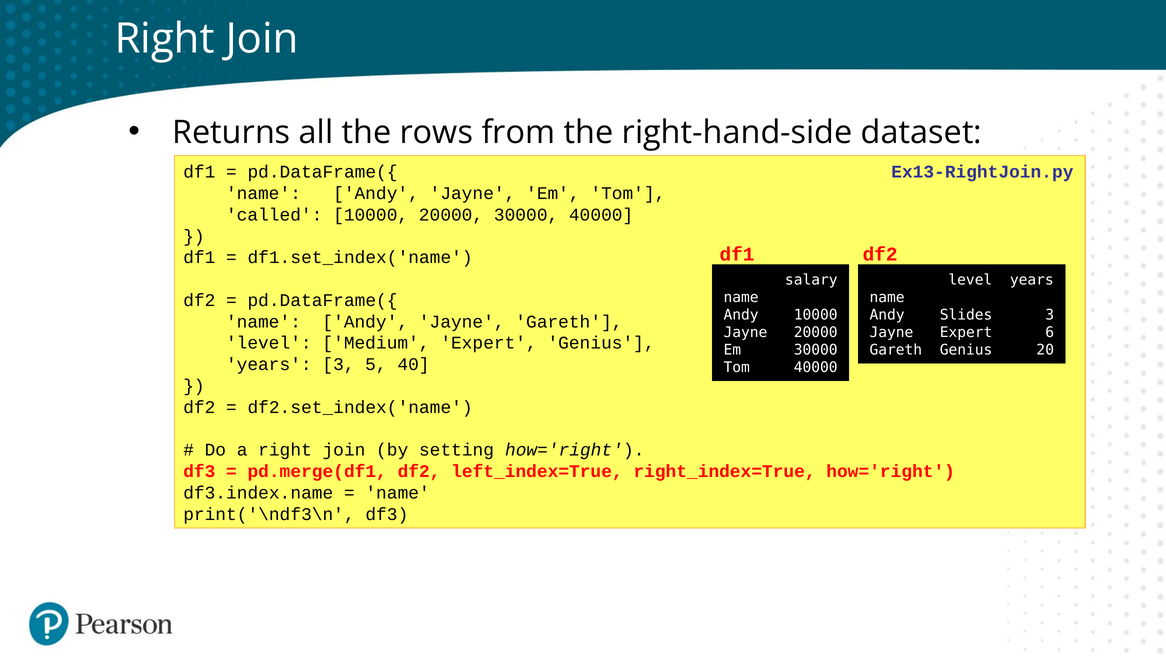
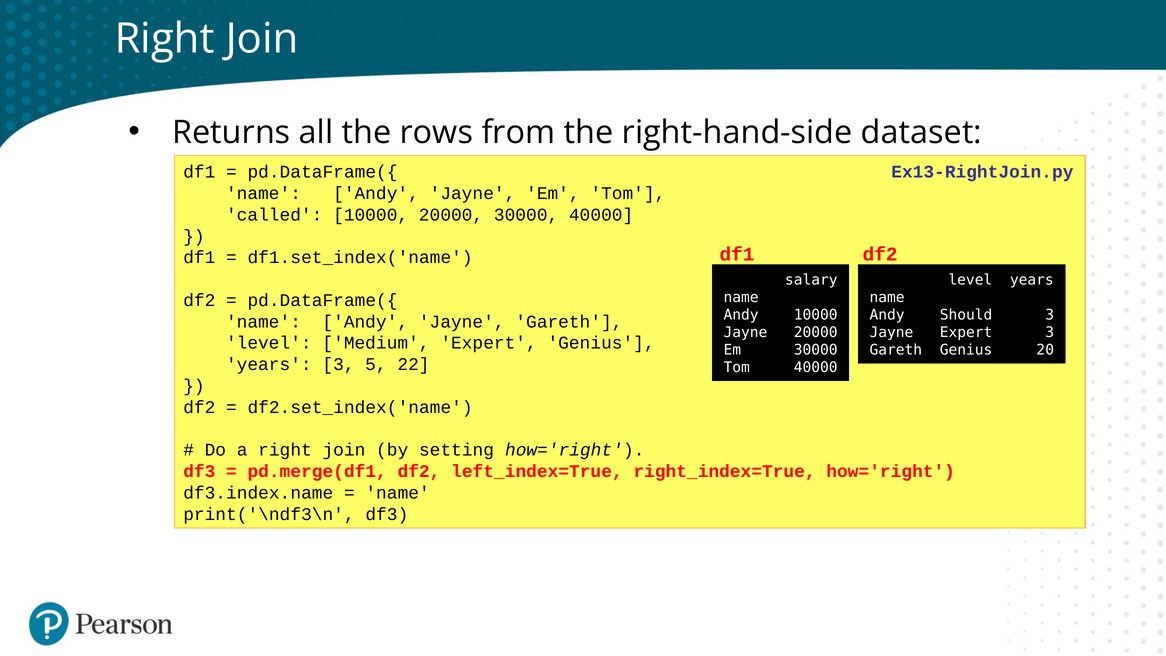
Slides: Slides -> Should (966, 315)
Expert 6: 6 -> 3 (1050, 332)
40: 40 -> 22 (414, 364)
